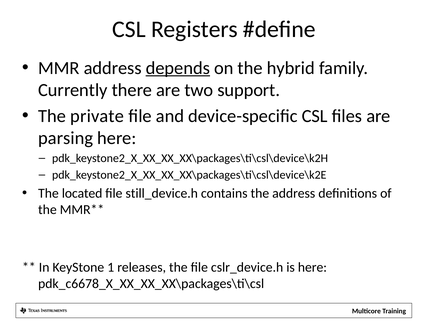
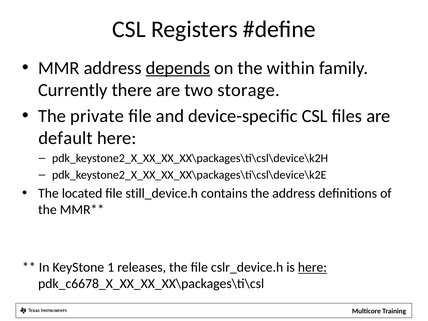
hybrid: hybrid -> within (291, 68)
support: support -> storage (249, 90)
parsing: parsing -> default (66, 138)
here underline: none -> present (312, 267)
